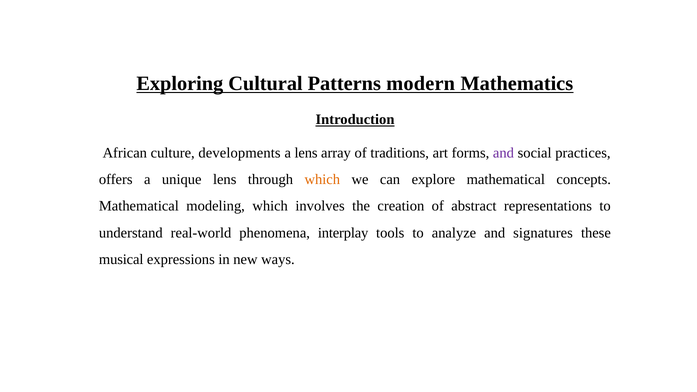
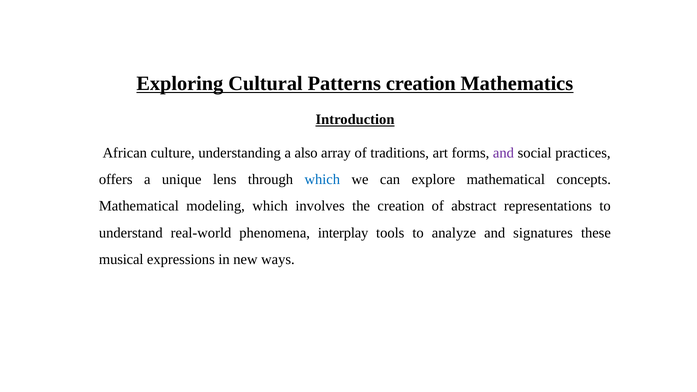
Patterns modern: modern -> creation (421, 83)
developments: developments -> understanding (240, 153)
a lens: lens -> also (306, 153)
which colour: orange -> blue (322, 180)
